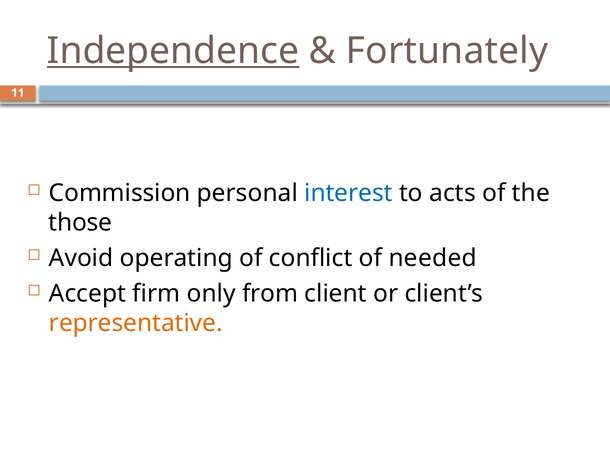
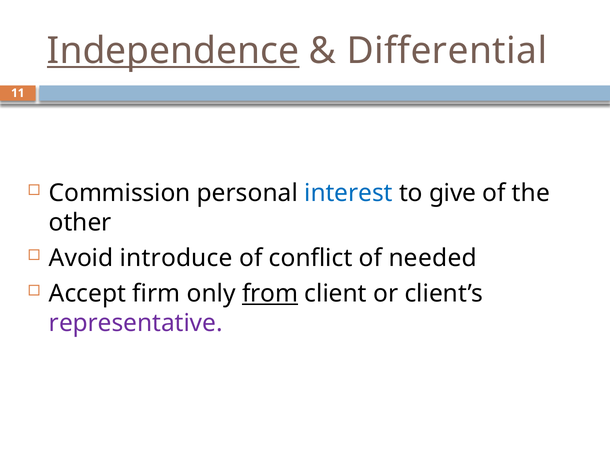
Fortunately: Fortunately -> Differential (447, 51)
acts: acts -> give (453, 193)
those: those -> other (80, 223)
operating: operating -> introduce (176, 258)
from underline: none -> present (270, 293)
representative colour: orange -> purple (136, 323)
